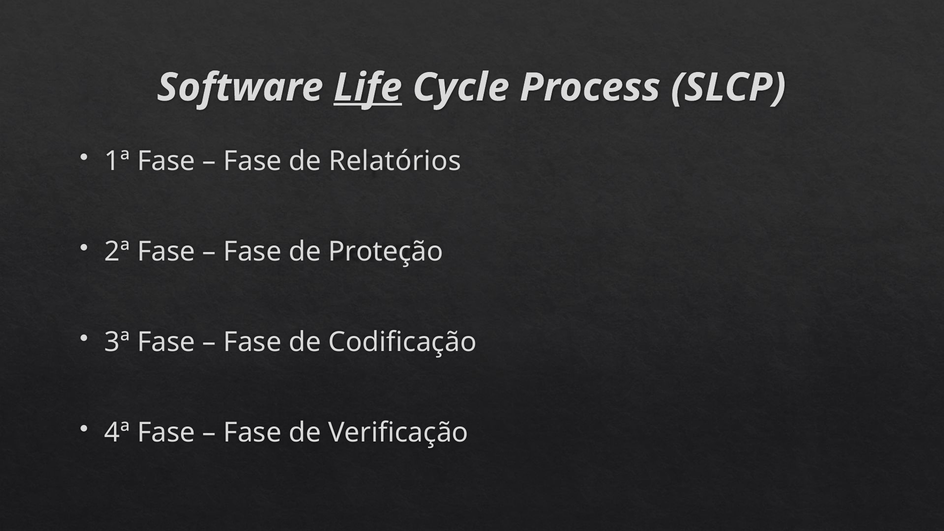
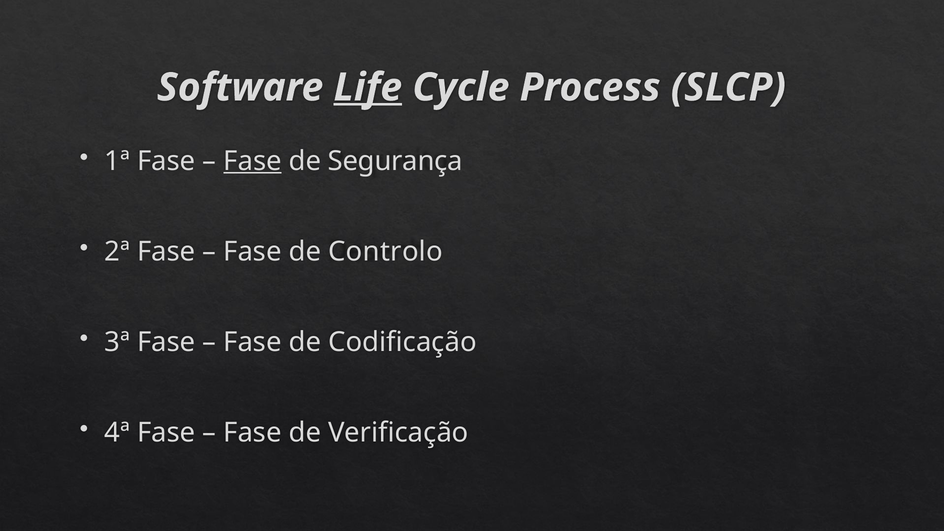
Fase underline: none -> present (253, 161)
Relatórios: Relatórios -> Segurança (395, 161)
Proteção: Proteção -> Controlo (386, 251)
